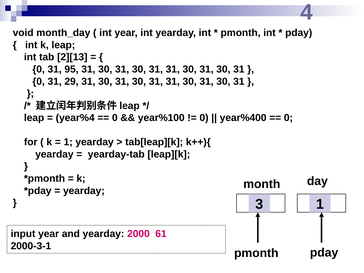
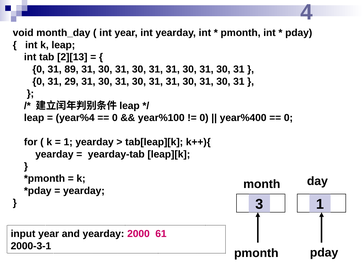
95: 95 -> 89 (71, 69)
